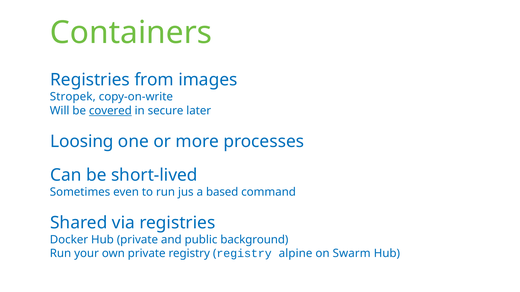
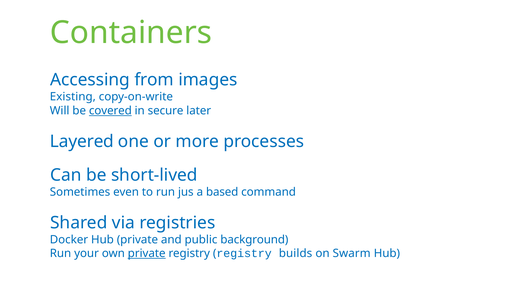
Registries: Registries -> Accessing (90, 80)
Stropek: Stropek -> Existing (73, 97)
Loosing: Loosing -> Layered (82, 142)
private underline: none -> present (147, 254)
alpine: alpine -> builds (296, 254)
